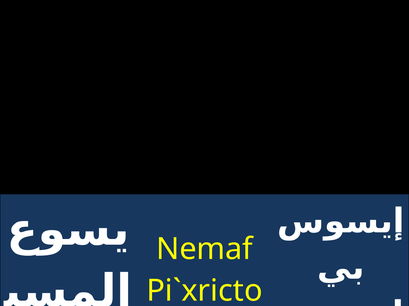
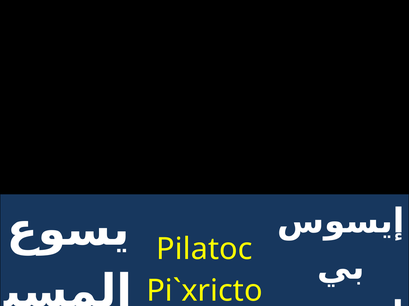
Nemaf: Nemaf -> Pilatoc (204, 250)
